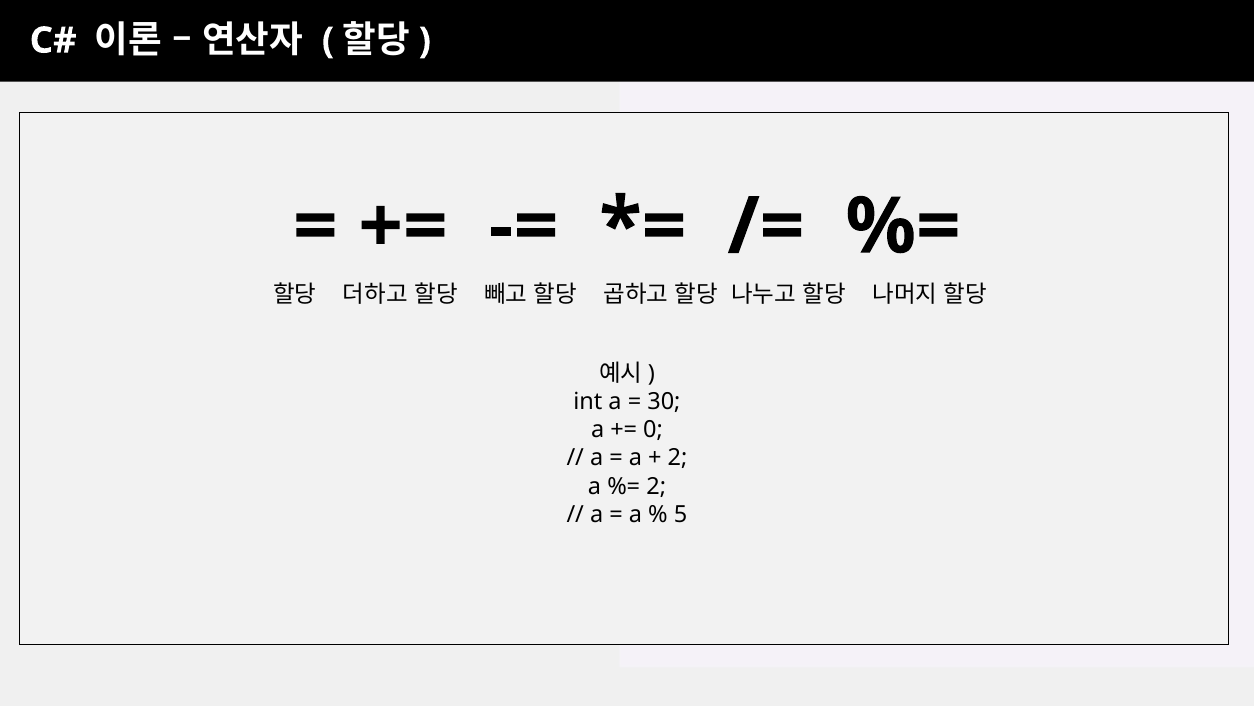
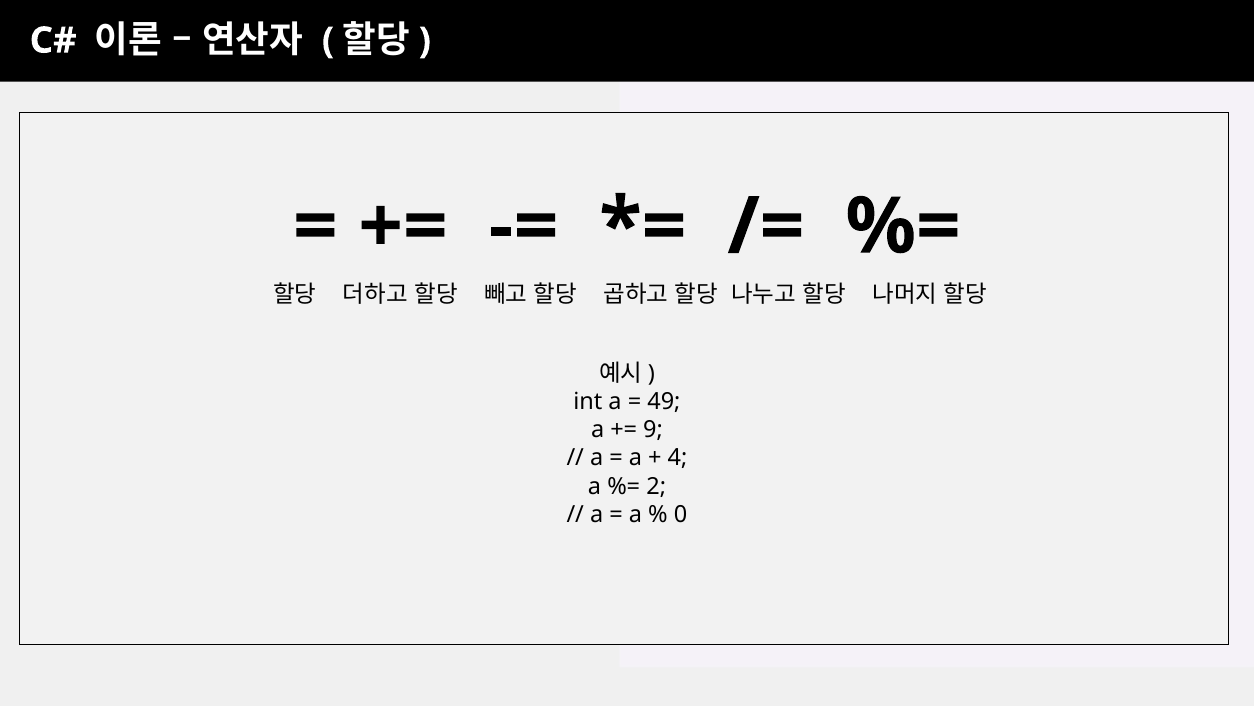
30: 30 -> 49 (664, 401)
0: 0 -> 9 (653, 429)
2: 2 -> 4 (678, 458)
5: 5 -> 0 (681, 514)
